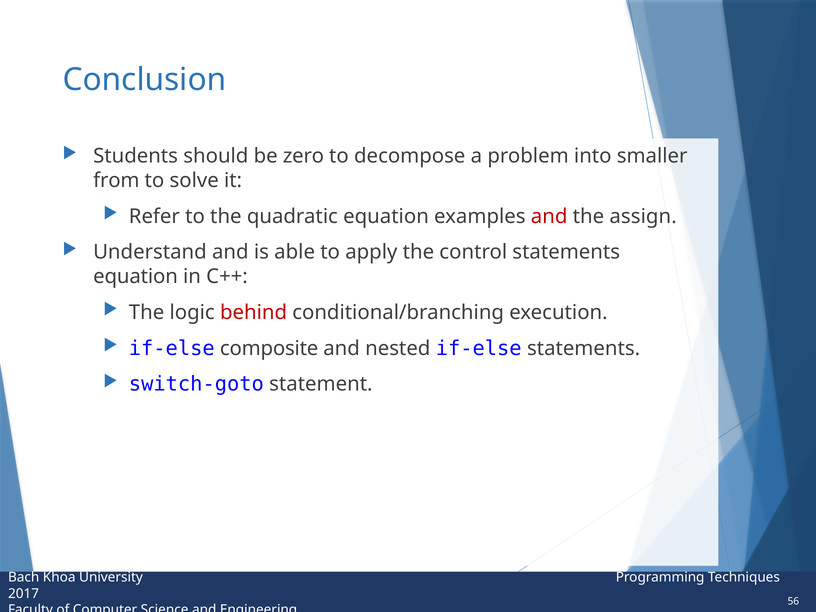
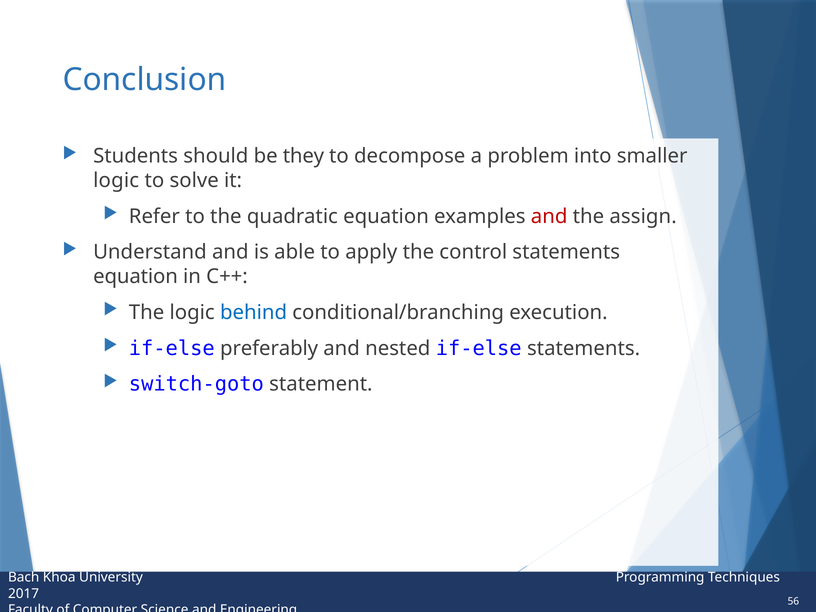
zero: zero -> they (303, 156)
from: from -> logic (116, 181)
behind colour: red -> blue (254, 313)
composite: composite -> preferably (269, 348)
